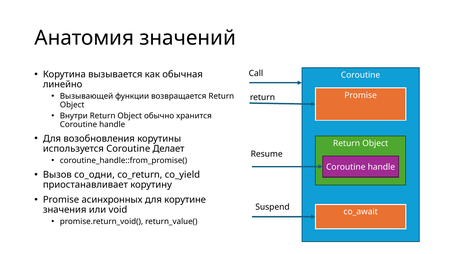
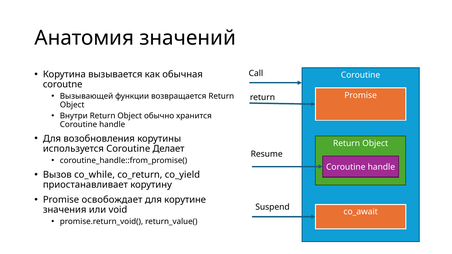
линейно: линейно -> coroutne (63, 85)
co_одни: co_одни -> co_while (95, 175)
асинхронных: асинхронных -> освобождает (112, 200)
